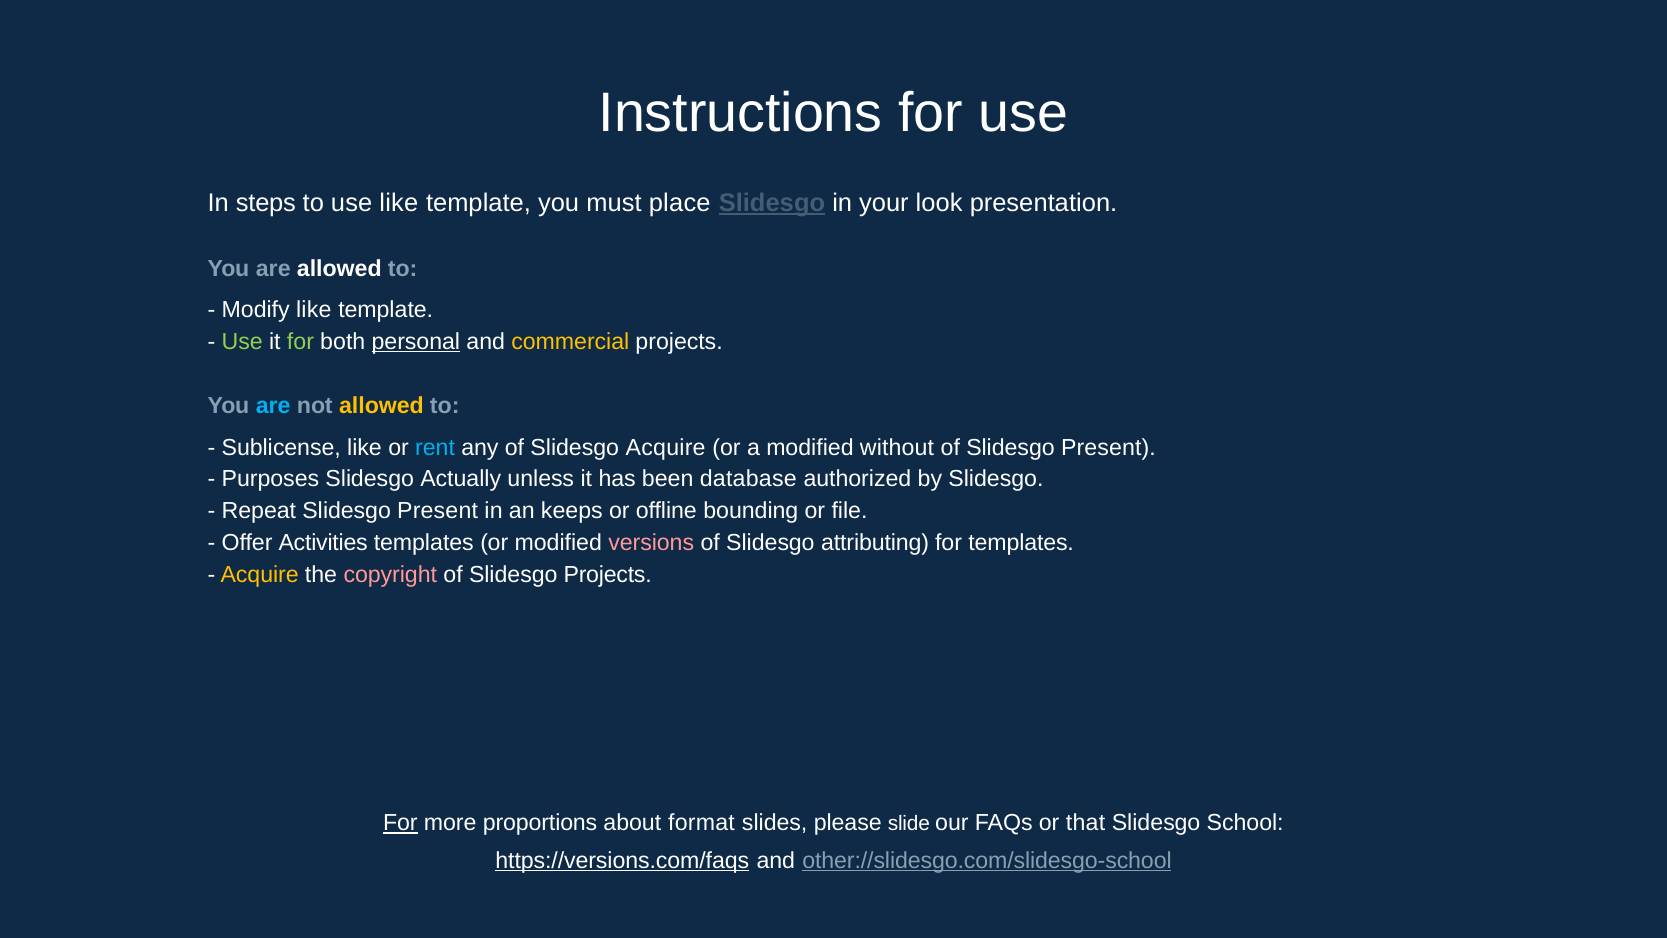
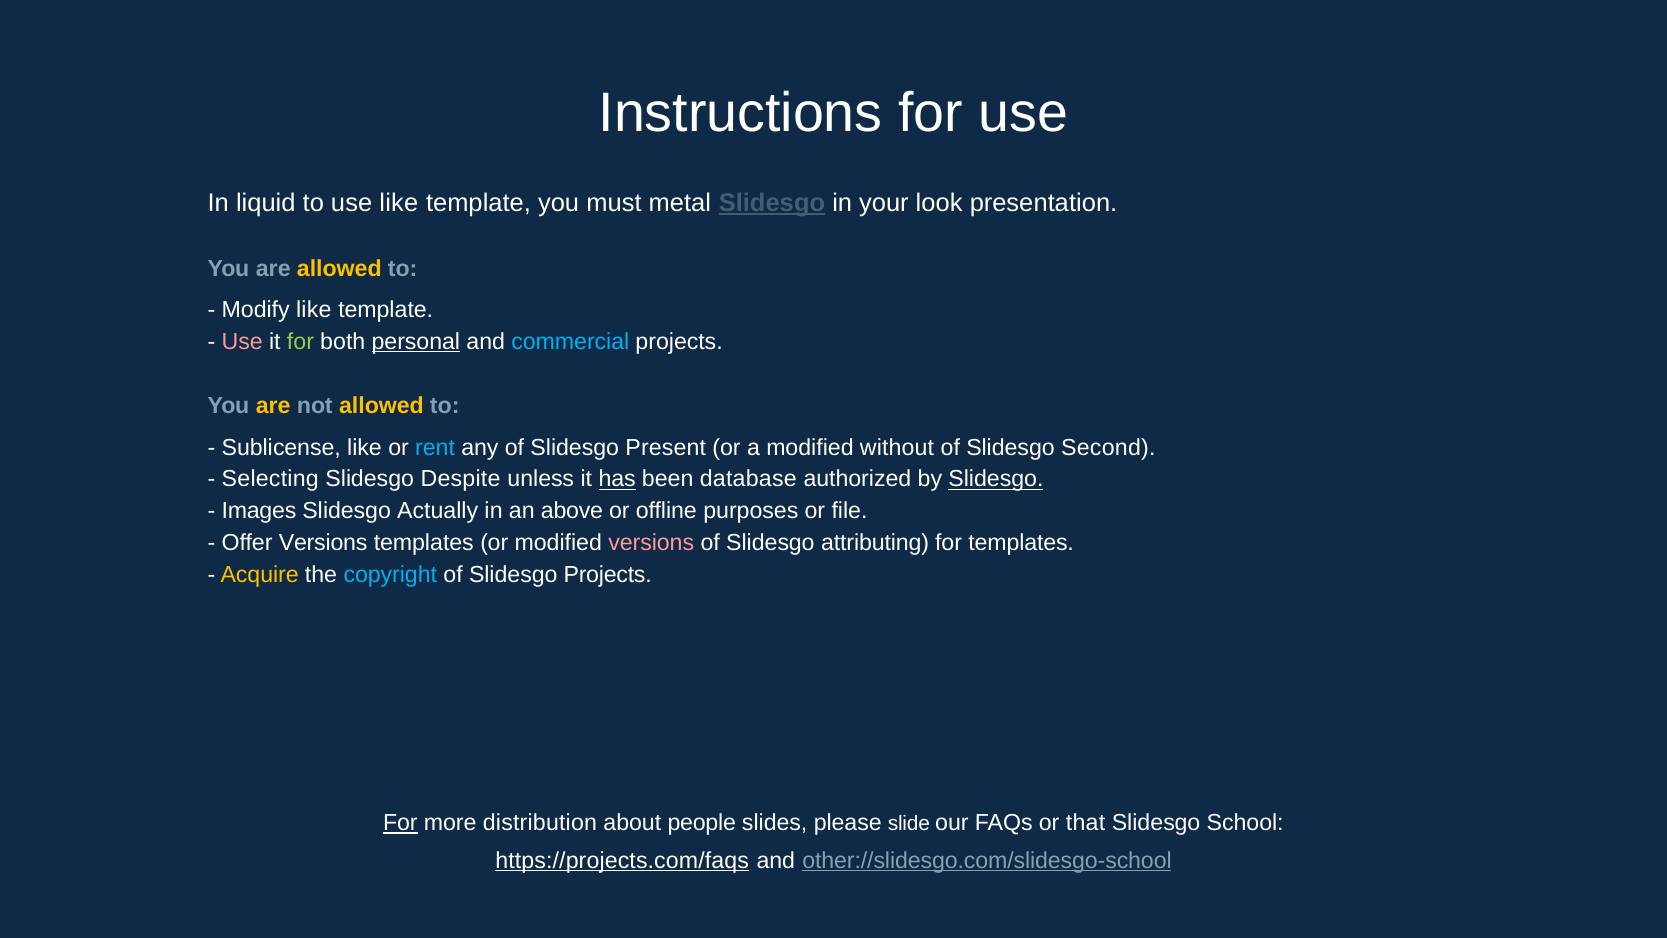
steps: steps -> liquid (266, 203)
place: place -> metal (680, 203)
allowed colour: white -> yellow (339, 268)
Use colour: light green -> pink (242, 342)
commercial colour: yellow -> light blue (570, 342)
are colour: light blue -> yellow (273, 406)
Slidesgo Acquire: Acquire -> Present (666, 447)
of Slidesgo Present: Present -> Second (1108, 447)
Purposes: Purposes -> Selecting (270, 479)
Actually: Actually -> Despite (461, 479)
has underline: none -> present (617, 479)
Slidesgo underline: none -> present (996, 479)
Repeat: Repeat -> Images (259, 511)
Present: Present -> Actually (438, 511)
keeps: keeps -> above (572, 511)
bounding: bounding -> purposes (751, 511)
Offer Activities: Activities -> Versions (323, 543)
copyright colour: pink -> light blue (390, 575)
proportions: proportions -> distribution (540, 823)
format: format -> people (702, 823)
https://versions.com/faqs: https://versions.com/faqs -> https://projects.com/faqs (622, 860)
